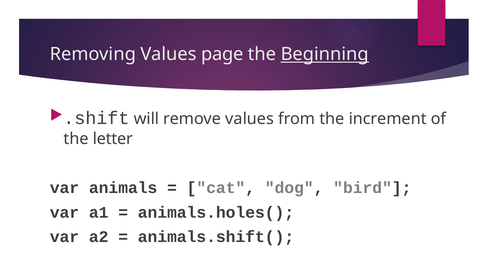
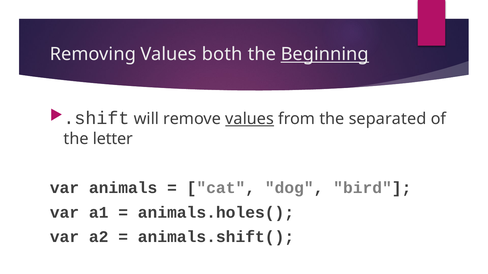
page: page -> both (222, 54)
values underline: none -> present (250, 119)
increment: increment -> separated (388, 119)
